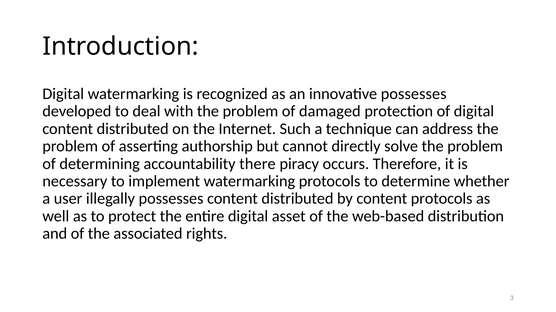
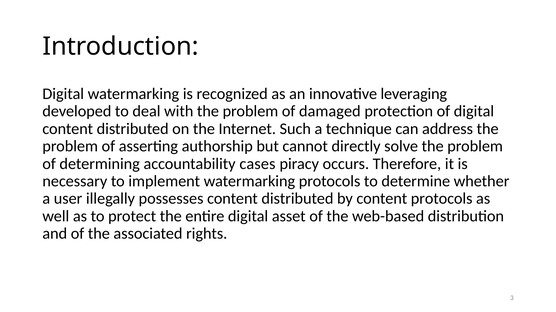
innovative possesses: possesses -> leveraging (414, 94)
there: there -> cases (257, 164)
